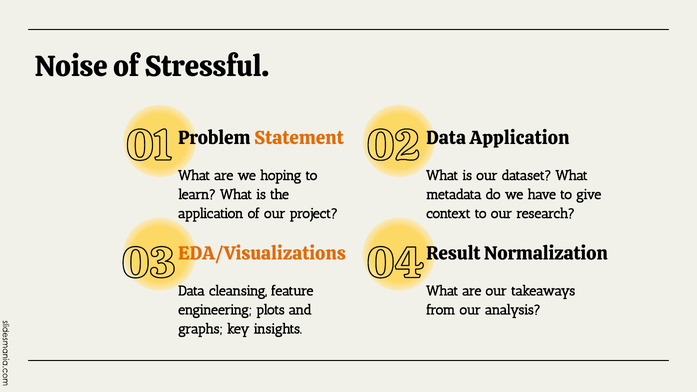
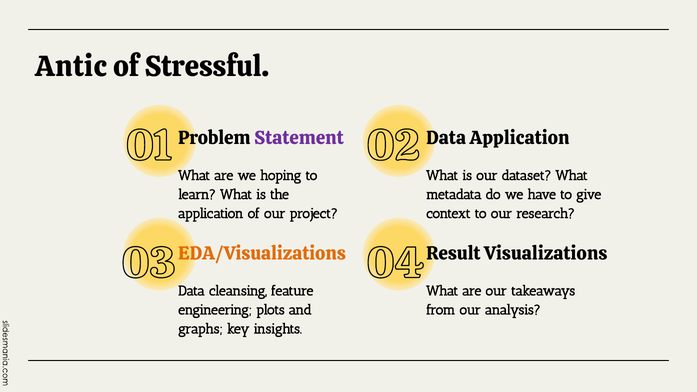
Noise: Noise -> Antic (71, 67)
Statement colour: orange -> purple (299, 138)
Normalization: Normalization -> Visualizations (546, 254)
